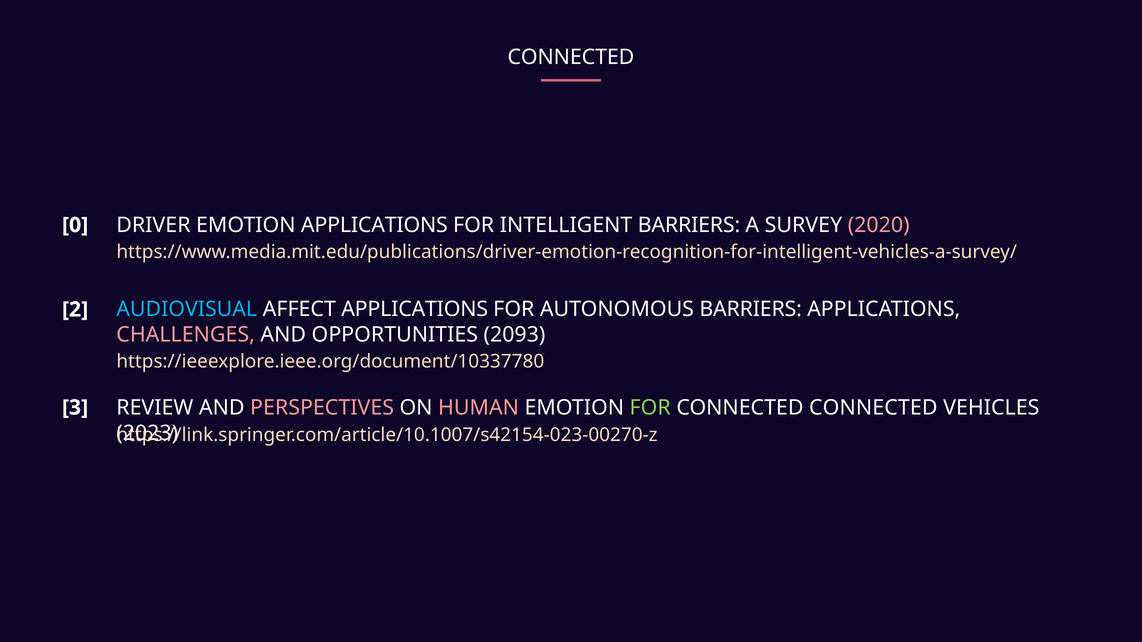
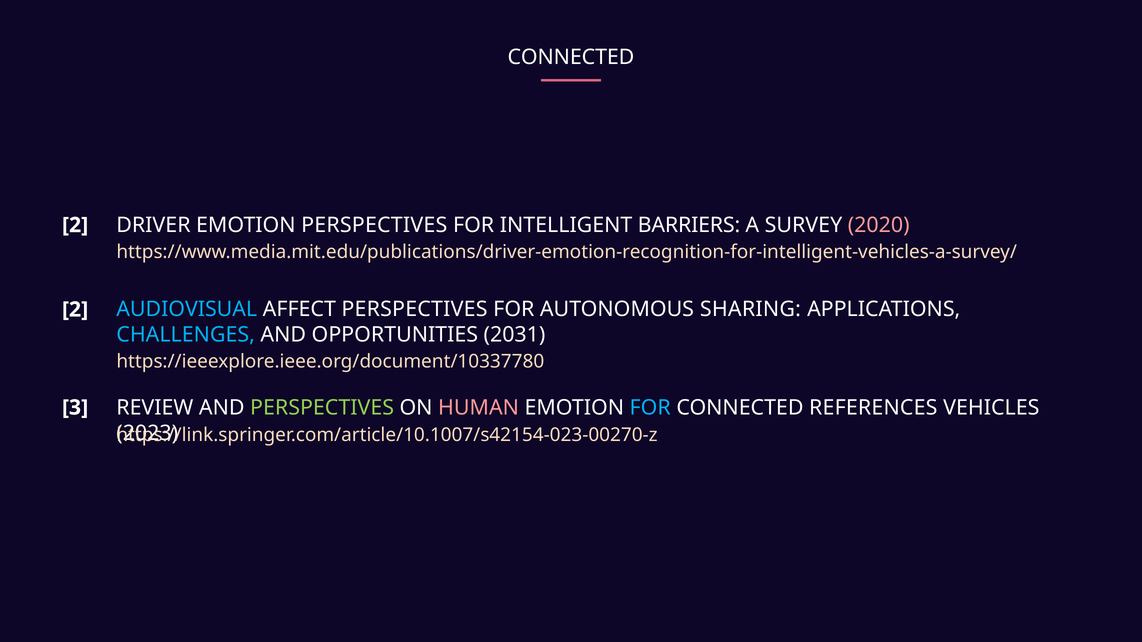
0: 0 -> 2 (75, 225)
EMOTION APPLICATIONS: APPLICATIONS -> PERSPECTIVES (374, 225)
AFFECT APPLICATIONS: APPLICATIONS -> PERSPECTIVES (414, 309)
AUTONOMOUS BARRIERS: BARRIERS -> SHARING (750, 309)
CHALLENGES colour: pink -> light blue (186, 335)
2093: 2093 -> 2031 (514, 335)
PERSPECTIVES colour: pink -> light green (322, 408)
FOR colour: light green -> light blue (650, 408)
CONNECTED CONNECTED: CONNECTED -> REFERENCES (873, 408)
